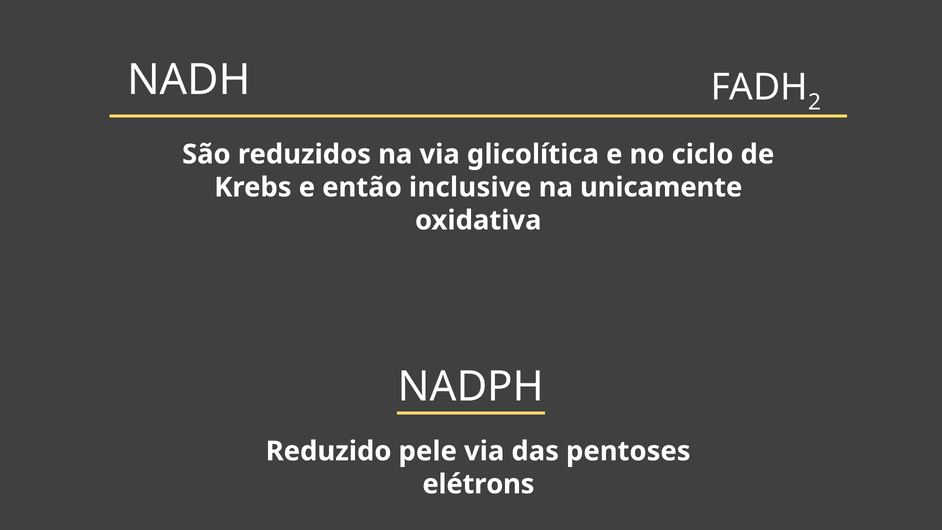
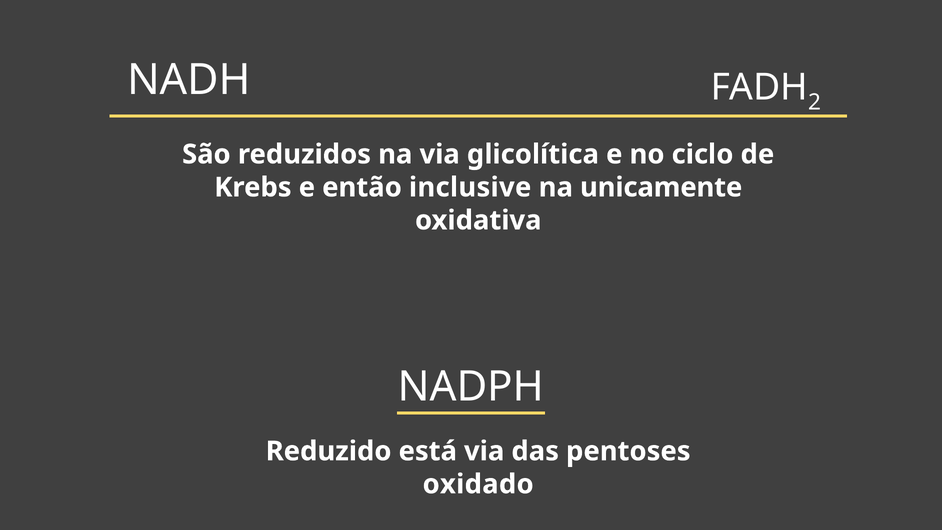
pele: pele -> está (428, 451)
elétrons: elétrons -> oxidado (478, 484)
